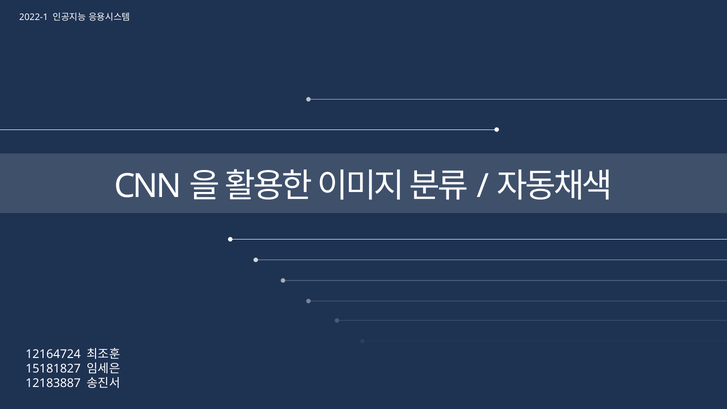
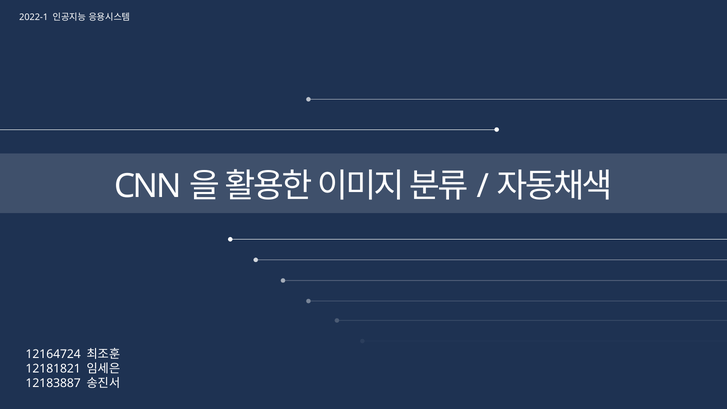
15181827: 15181827 -> 12181821 (53, 369)
